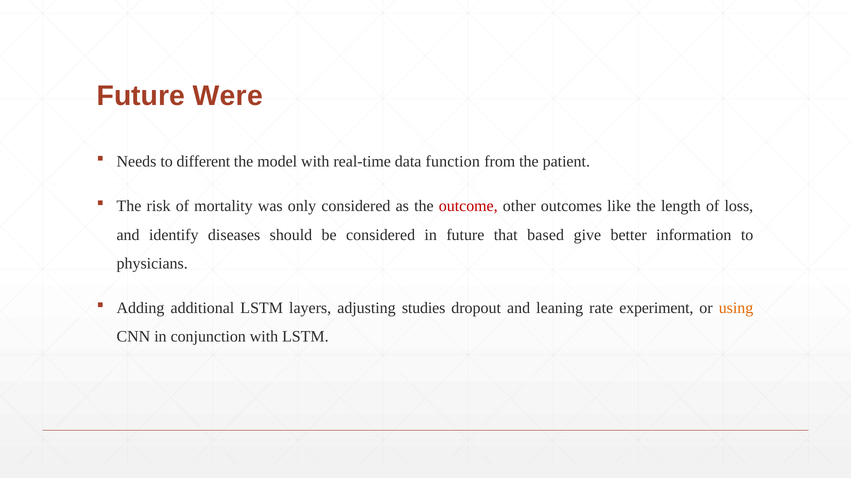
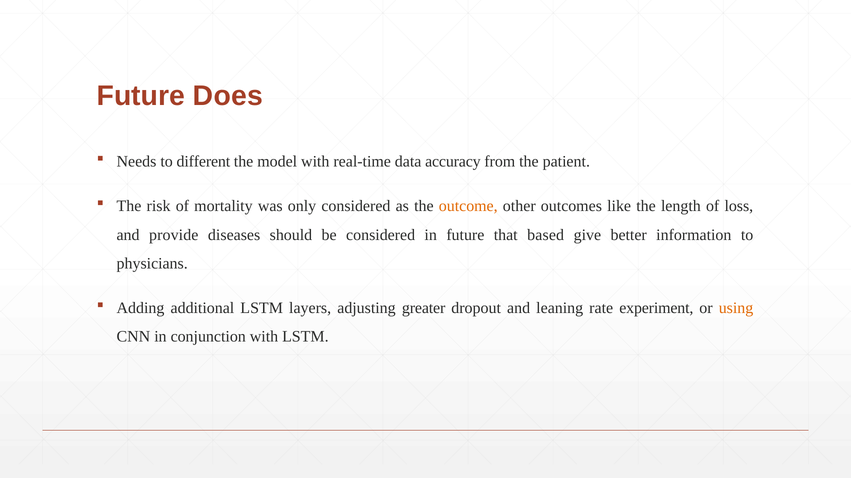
Were: Were -> Does (228, 96)
function: function -> accuracy (453, 162)
outcome colour: red -> orange (468, 206)
identify: identify -> provide (174, 235)
studies: studies -> greater (424, 308)
